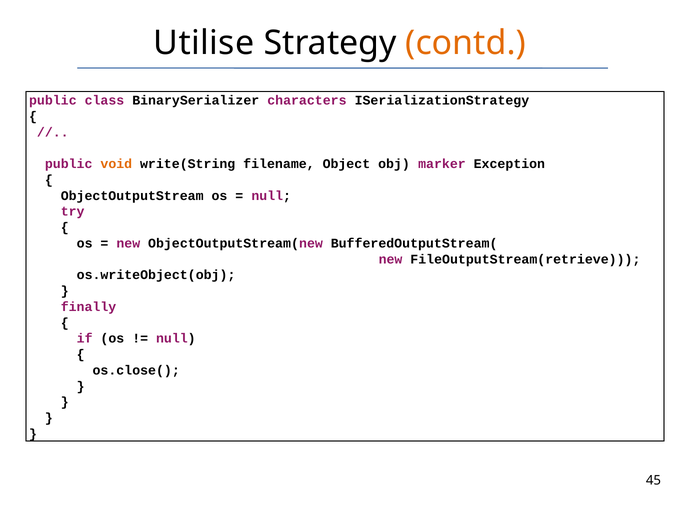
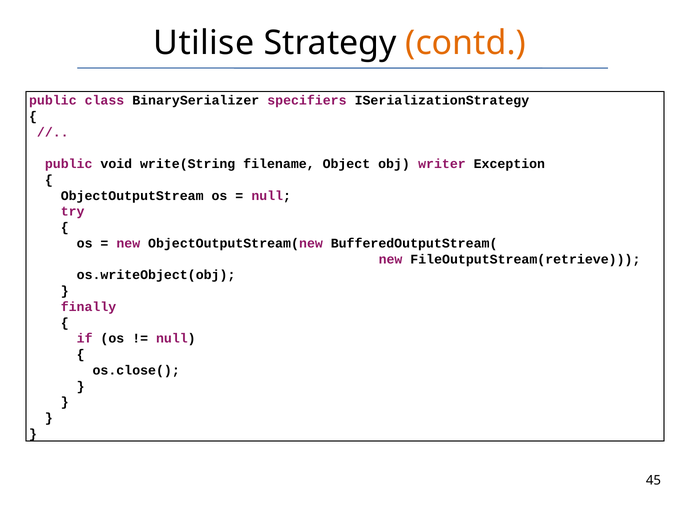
characters: characters -> specifiers (307, 100)
void colour: orange -> black (116, 164)
marker: marker -> writer (442, 164)
